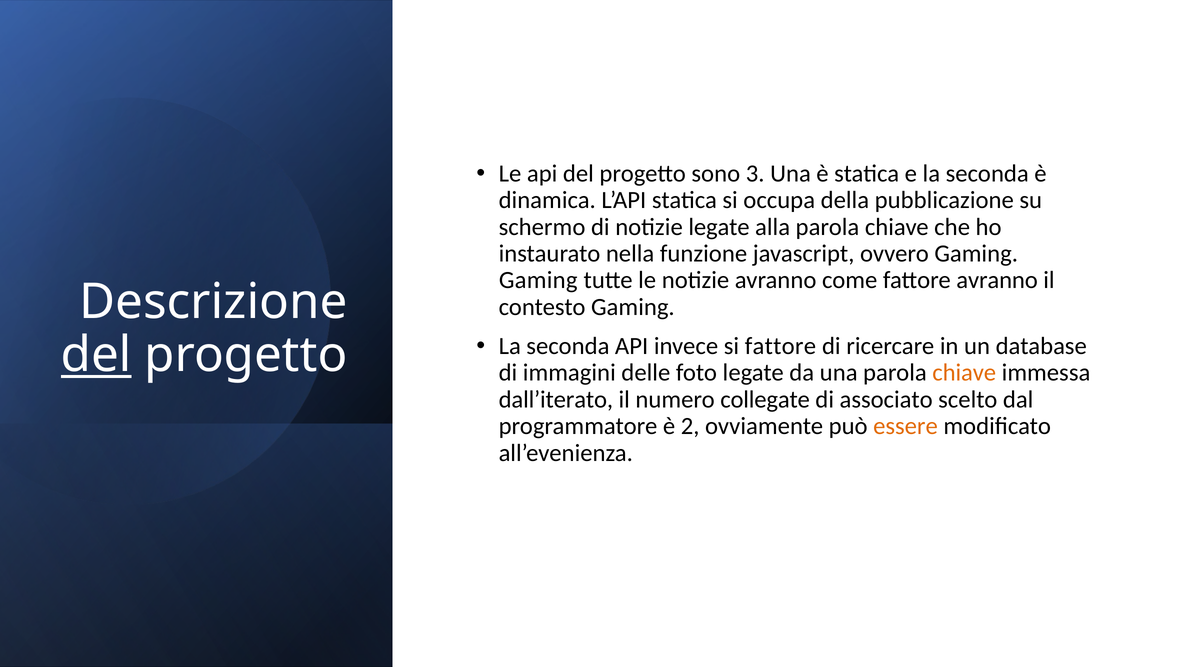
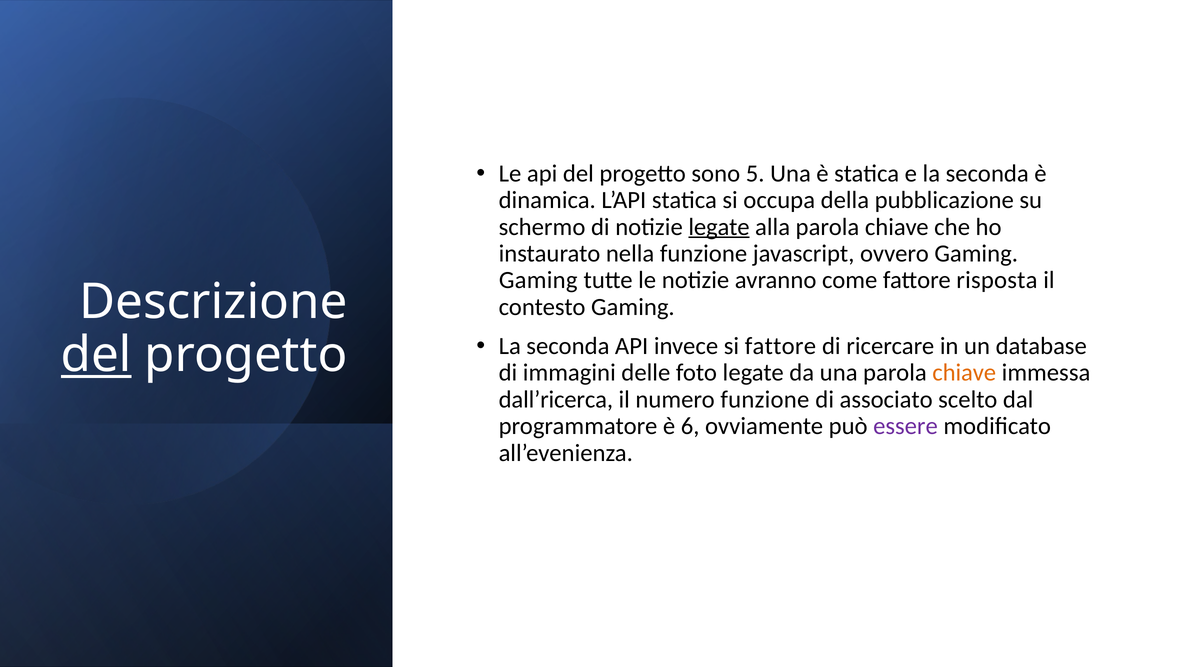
3: 3 -> 5 (755, 173)
legate underline: none -> present (719, 227)
fattore avranno: avranno -> risposta (997, 280)
dall’iterato: dall’iterato -> dall’ricerca (556, 399)
numero collegate: collegate -> funzione (765, 399)
2: 2 -> 6 (690, 426)
essere colour: orange -> purple (906, 426)
